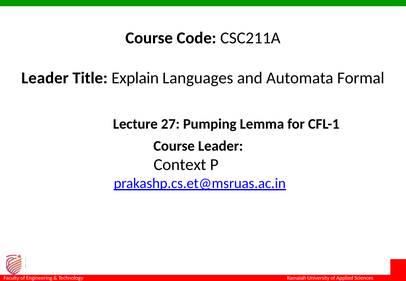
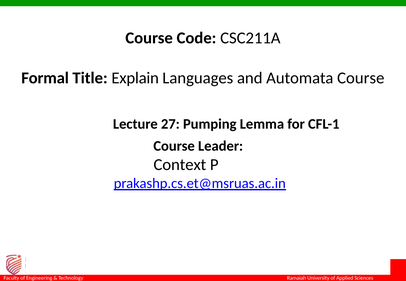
Leader: Leader -> Formal (45, 78)
Automata Formal: Formal -> Course (361, 78)
